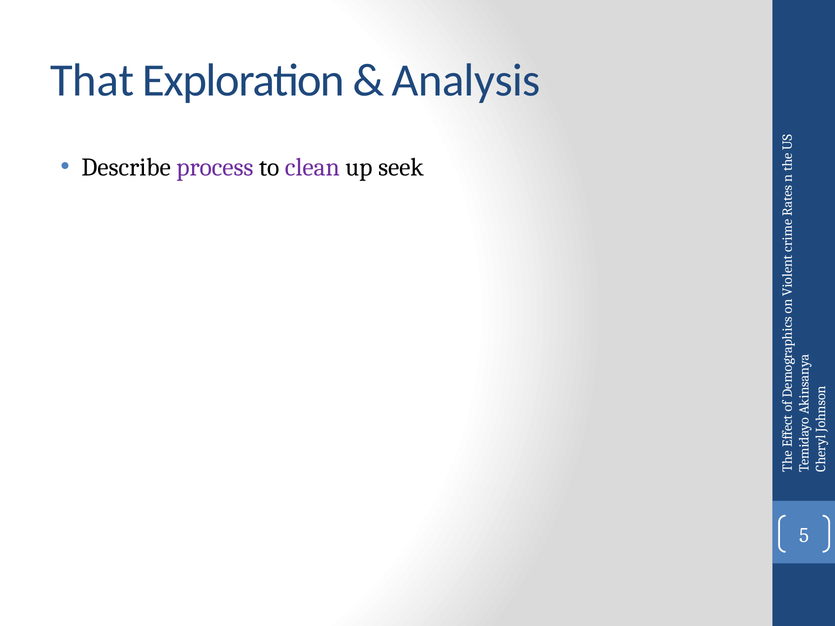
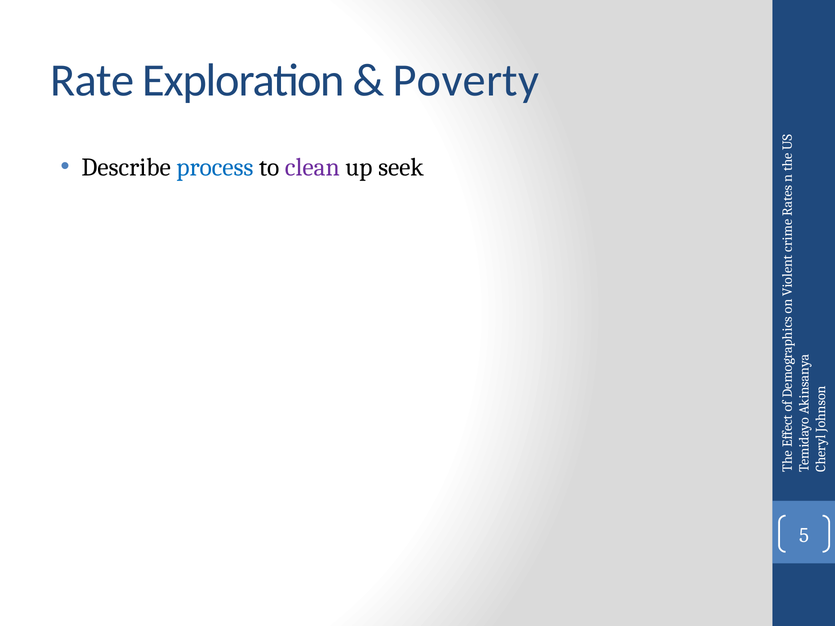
That: That -> Rate (92, 80)
Analysis: Analysis -> Poverty (466, 80)
process colour: purple -> blue (215, 167)
